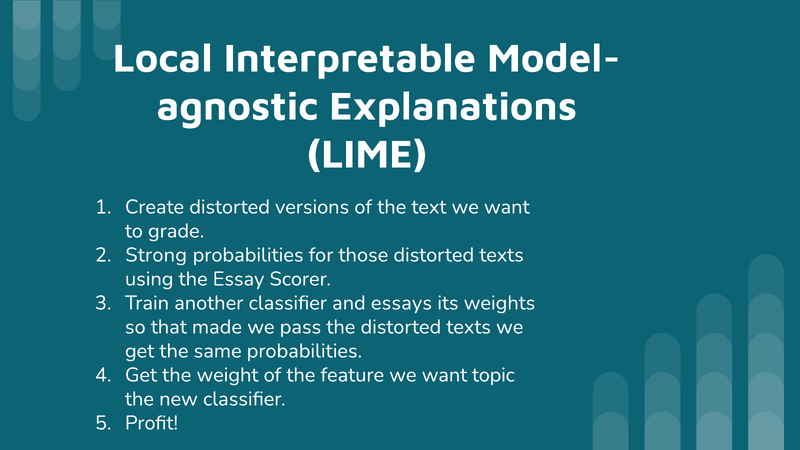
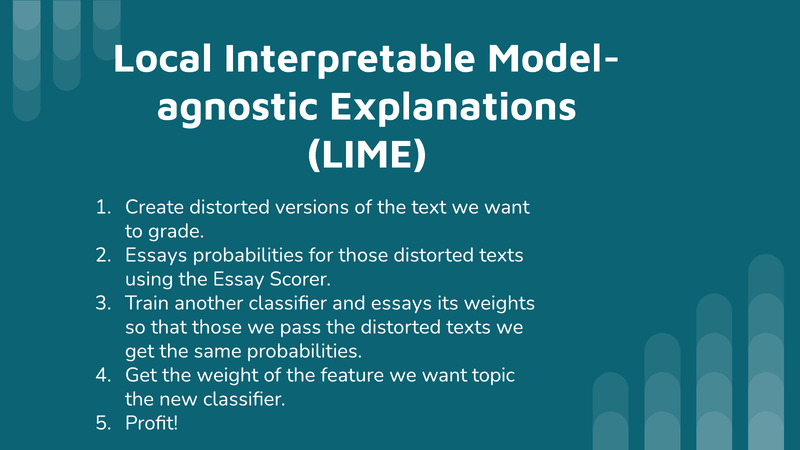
Strong: Strong -> Essays (156, 255)
that made: made -> those (217, 327)
